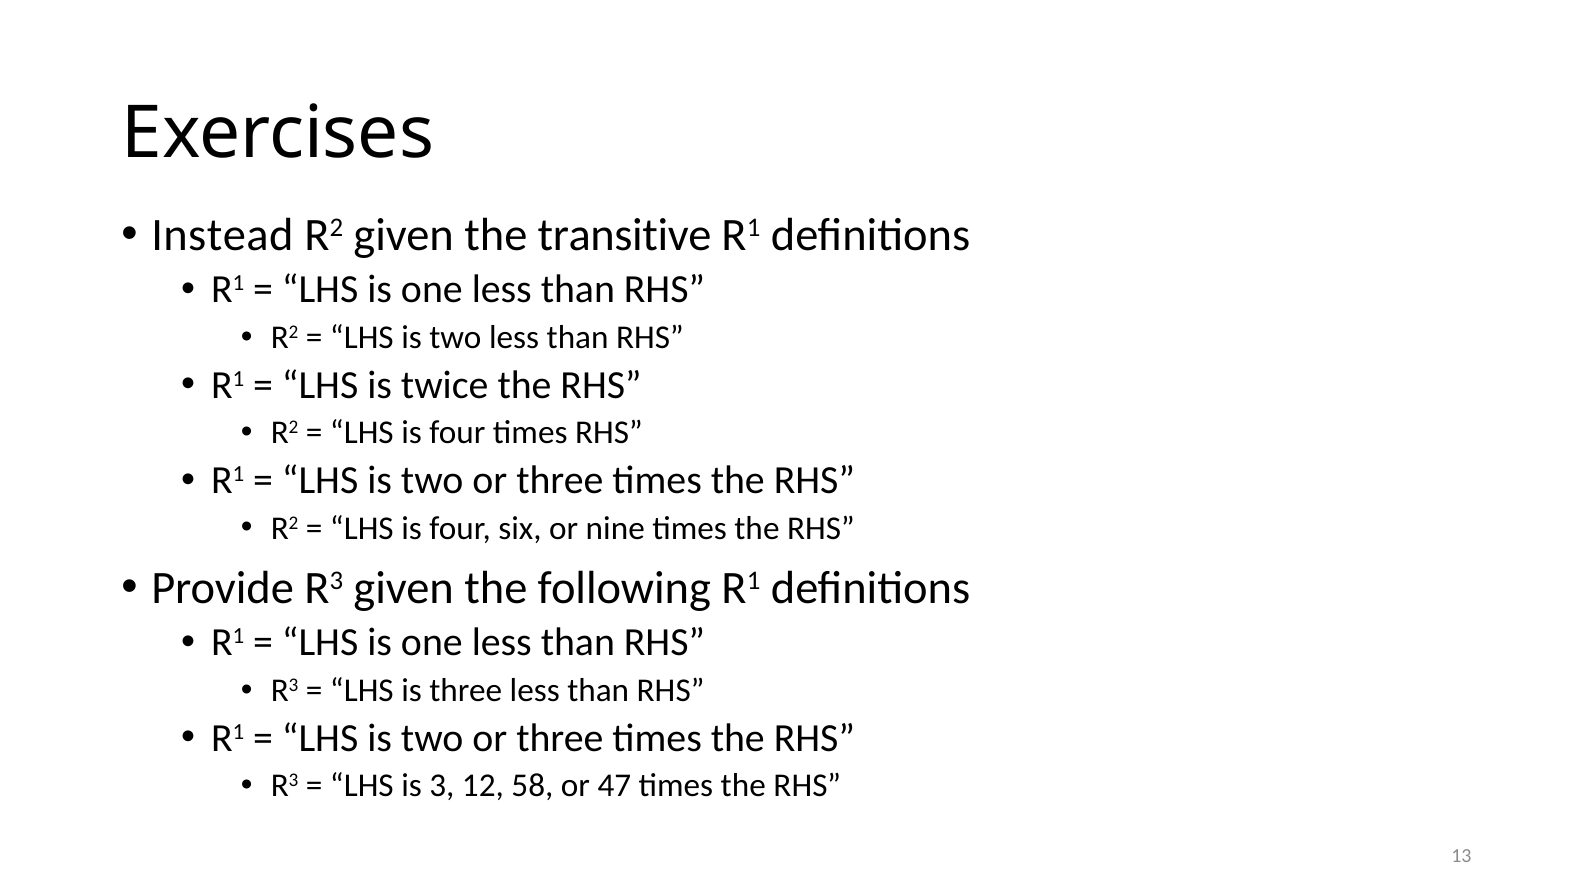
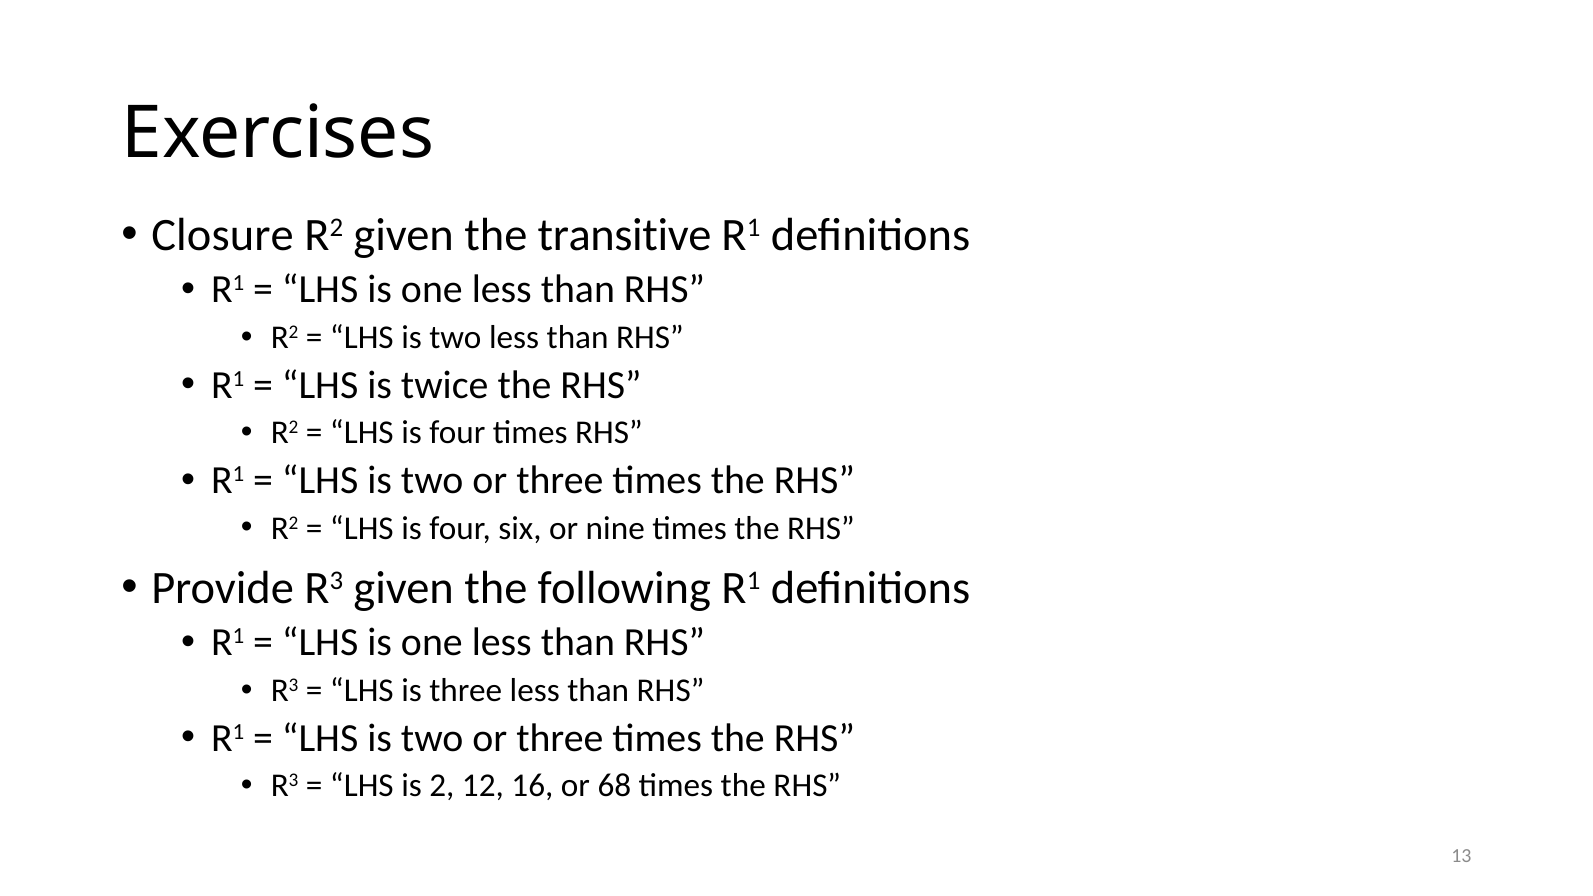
Instead: Instead -> Closure (223, 235)
3: 3 -> 2 (442, 786)
58: 58 -> 16 (532, 786)
47: 47 -> 68 (614, 786)
